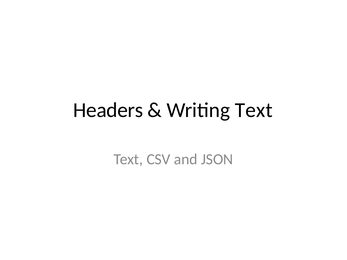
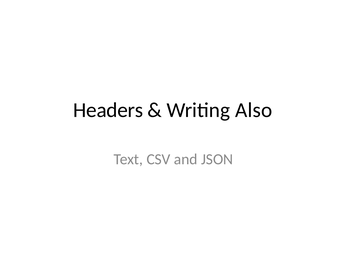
Writing Text: Text -> Also (254, 110)
